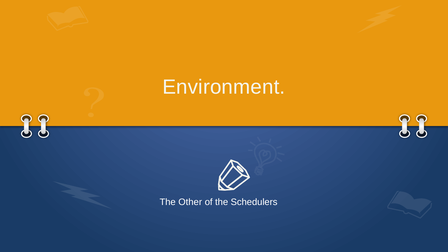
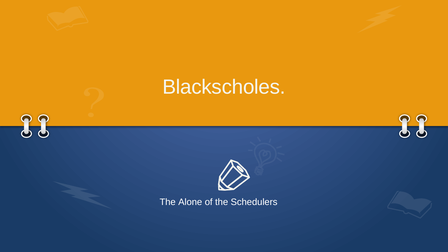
Environment: Environment -> Blackscholes (224, 87)
Other: Other -> Alone (190, 202)
